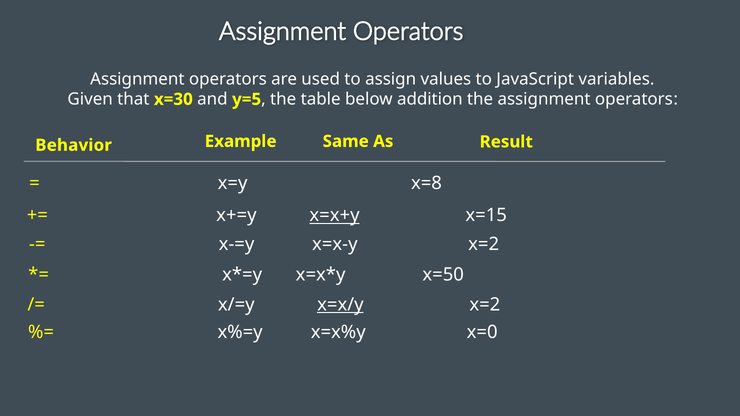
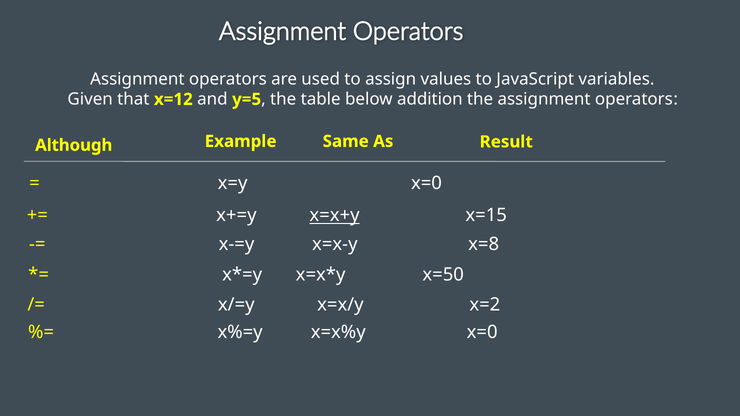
x=30: x=30 -> x=12 (173, 99)
Behavior: Behavior -> Although (74, 145)
x=y x=8: x=8 -> x=0 (426, 183)
x=x-y x=2: x=2 -> x=8 (484, 244)
x=x/y underline: present -> none (340, 305)
